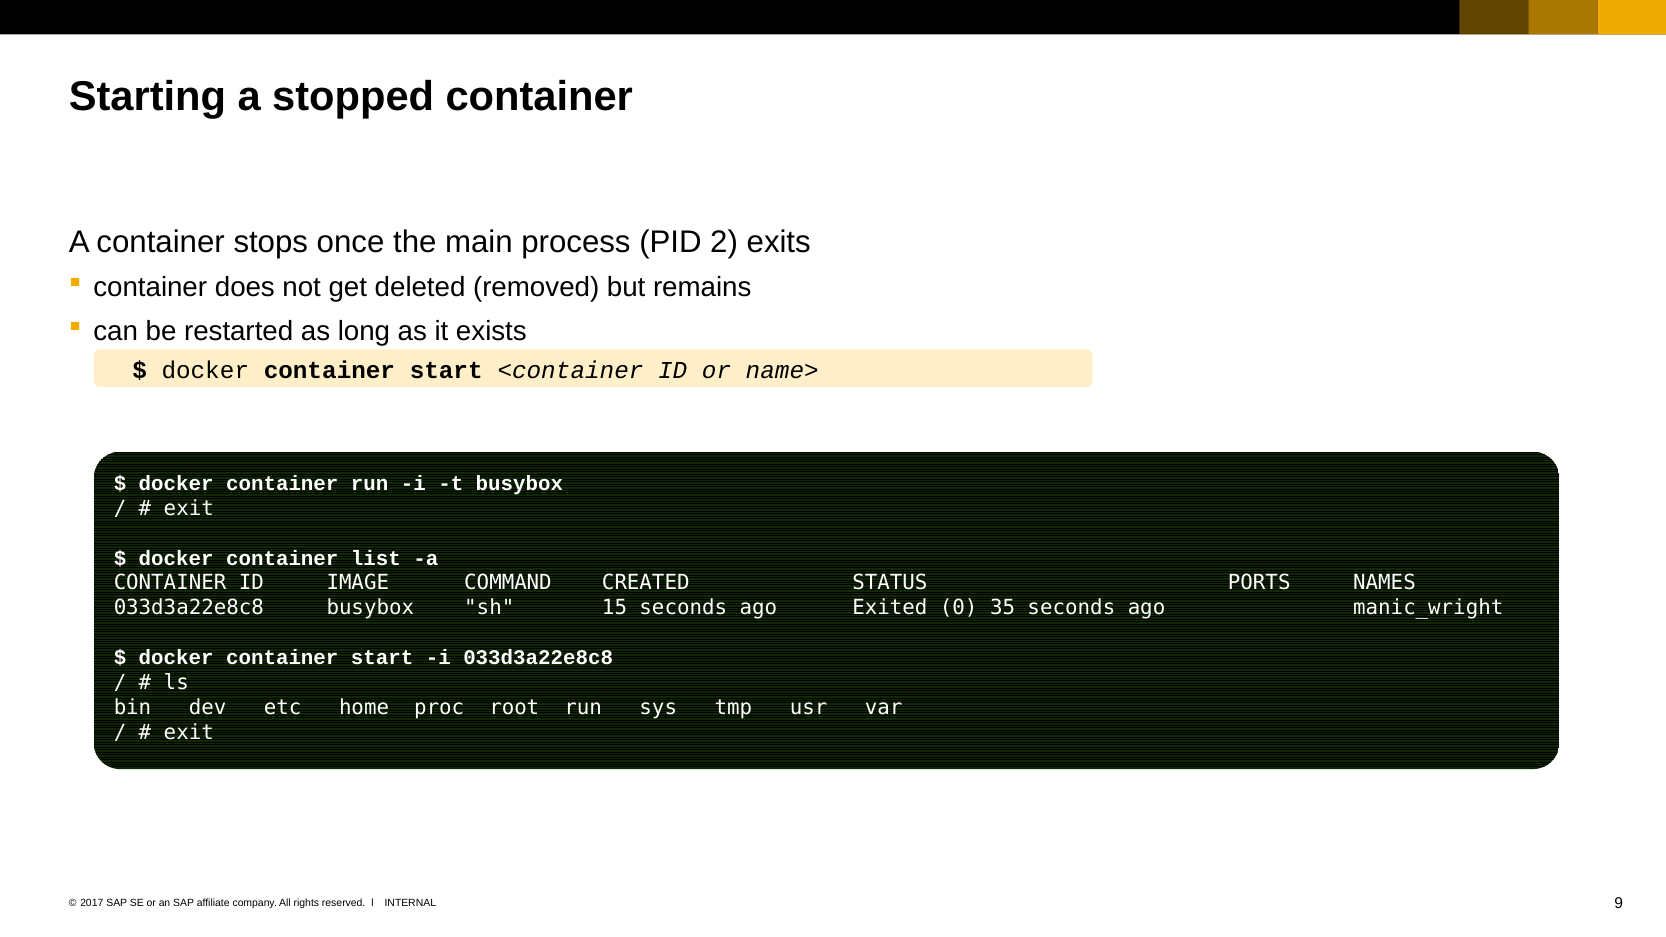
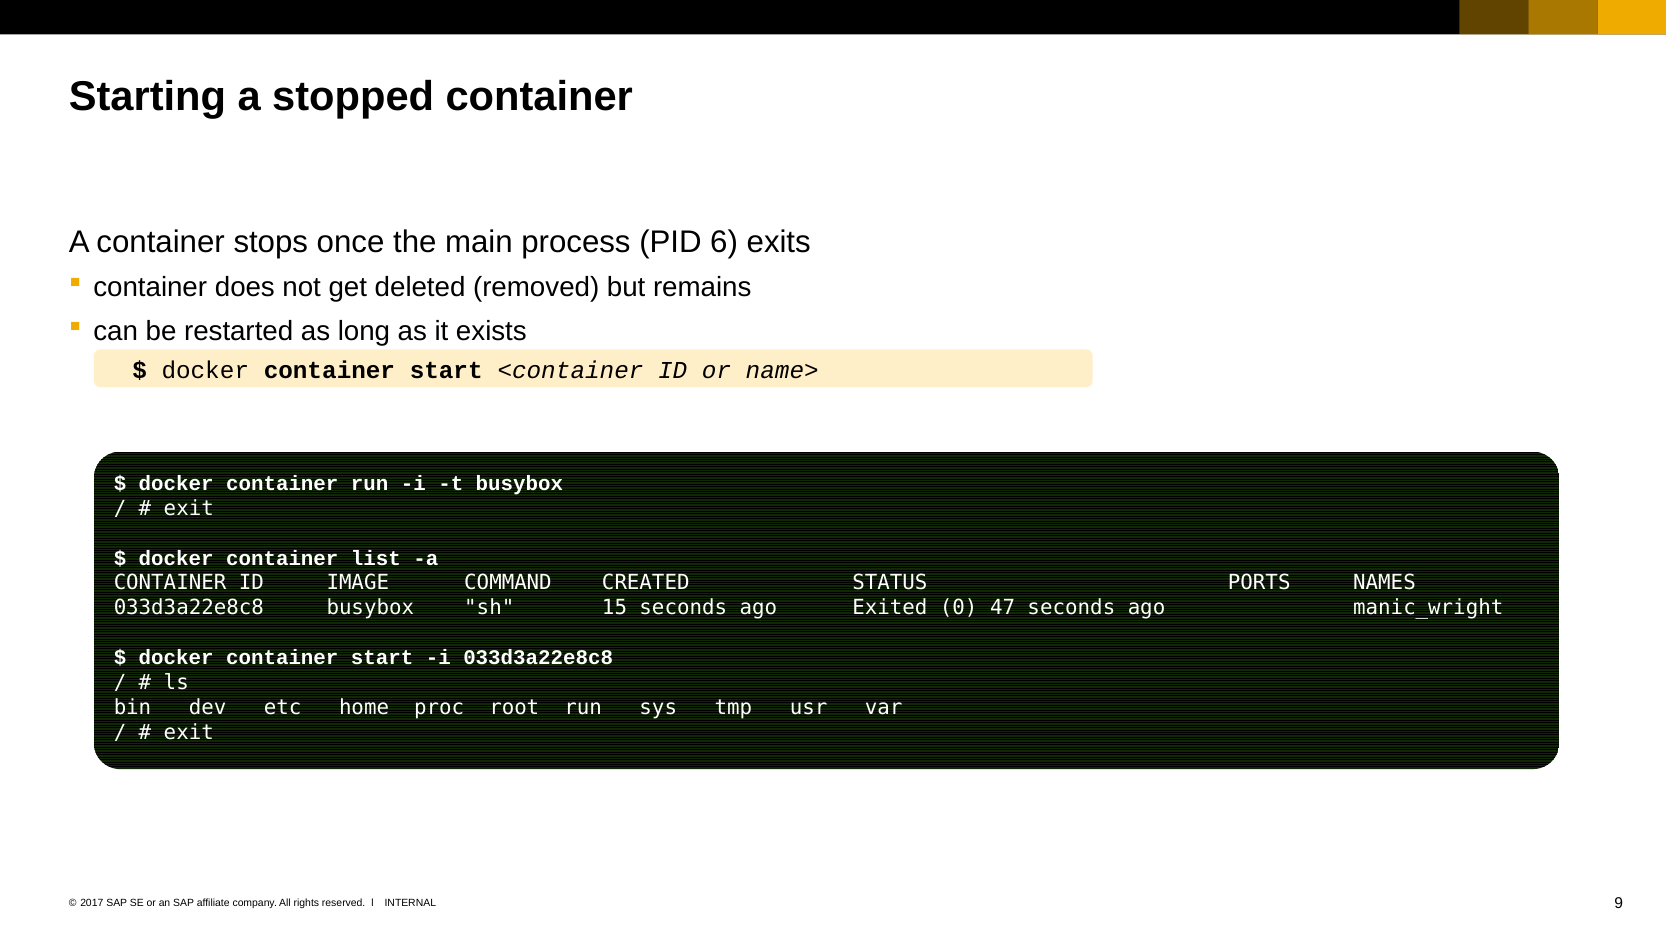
2: 2 -> 6 (724, 242)
35: 35 -> 47 (1003, 608)
